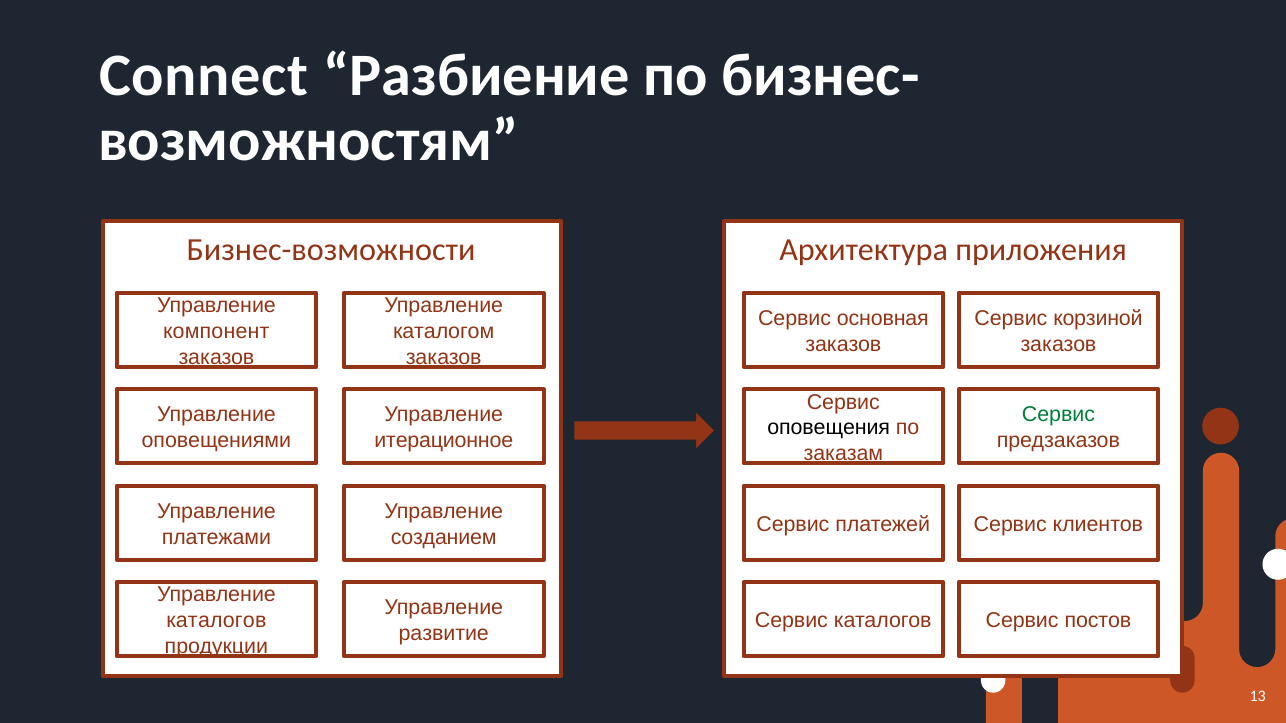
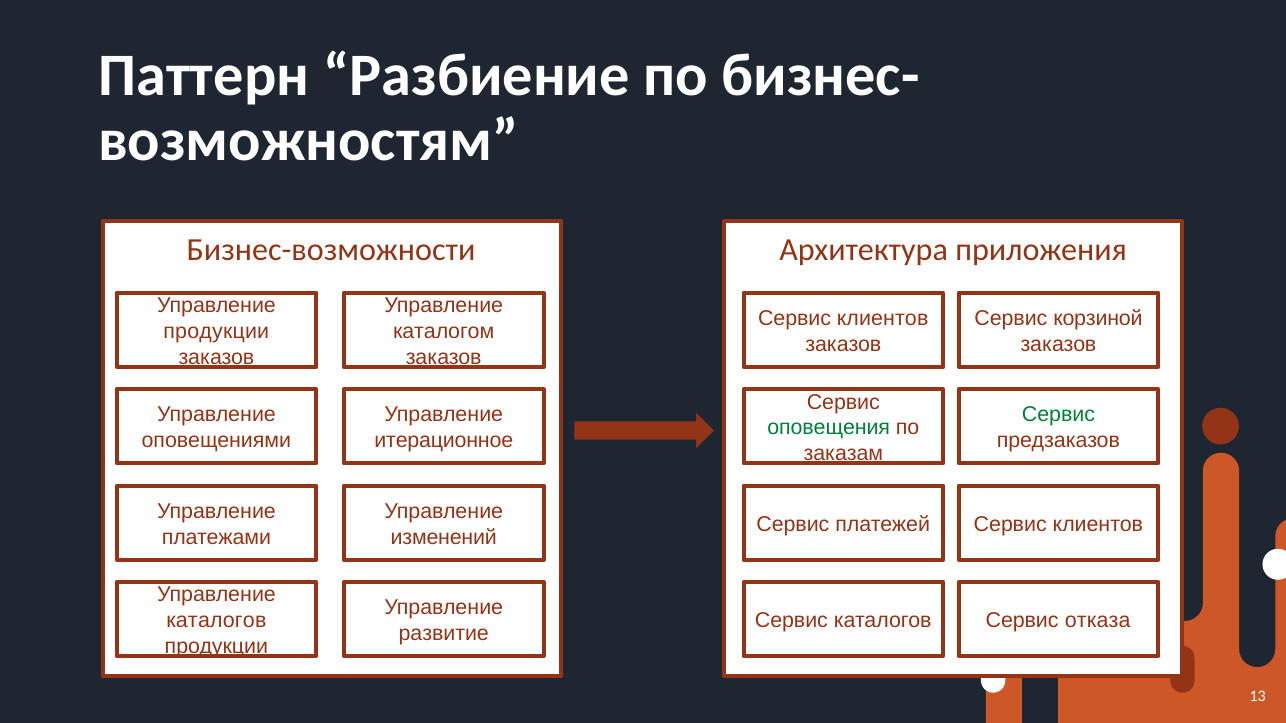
Connect: Connect -> Паттерн (204, 75)
основная: основная -> клиентов (883, 319)
компонент: компонент -> продукции (216, 332)
оповещения colour: black -> green (829, 428)
созданием: созданием -> изменений (444, 537)
постов: постов -> отказа (1098, 621)
